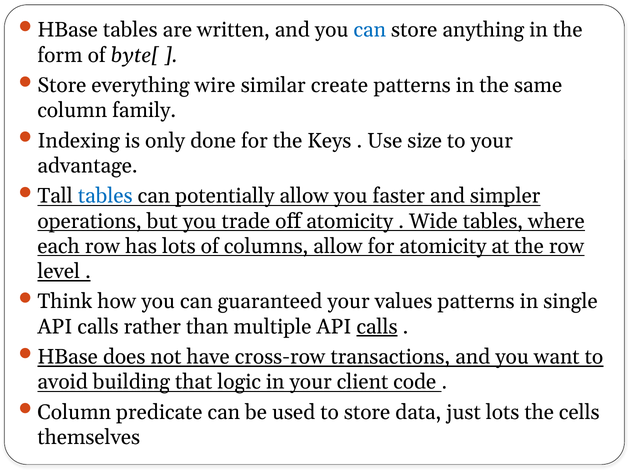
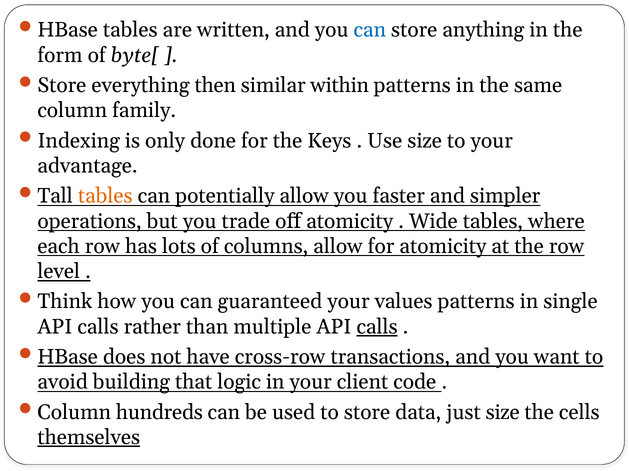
wire: wire -> then (215, 86)
create: create -> within (340, 86)
tables colour: blue -> orange (105, 196)
predicate: predicate -> hundreds (159, 413)
just lots: lots -> size (503, 413)
themselves underline: none -> present (89, 438)
